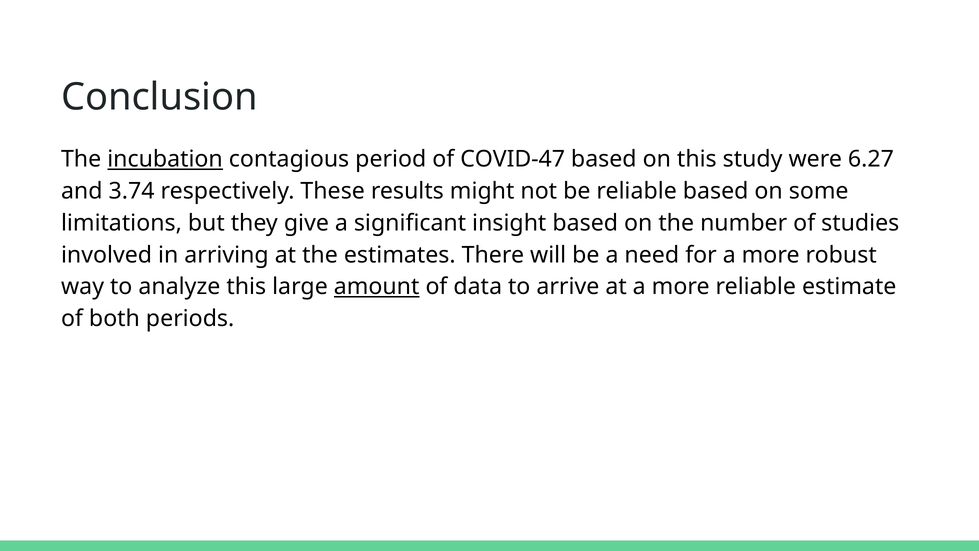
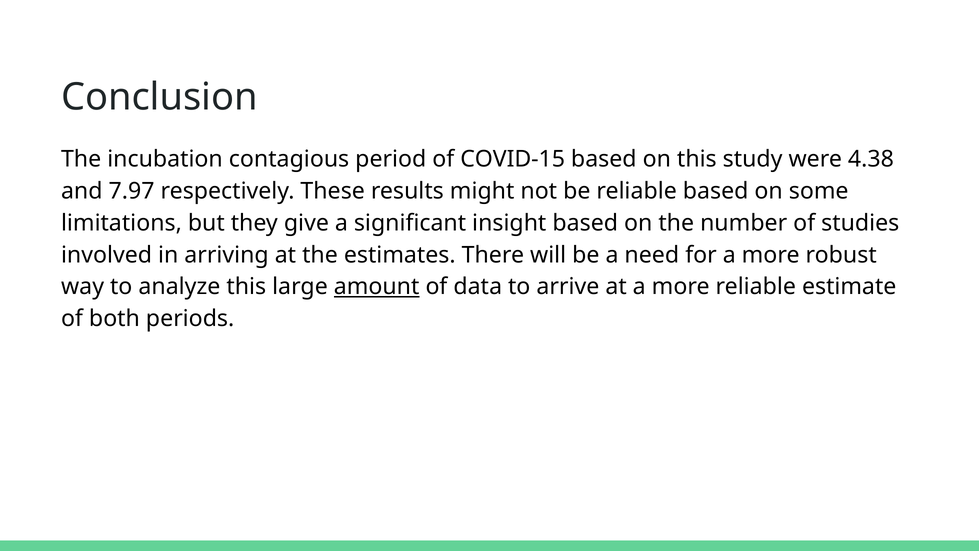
incubation underline: present -> none (165, 159)
COVID-47: COVID-47 -> COVID-15 (513, 159)
6.27: 6.27 -> 4.38 (871, 159)
3.74: 3.74 -> 7.97 (132, 191)
